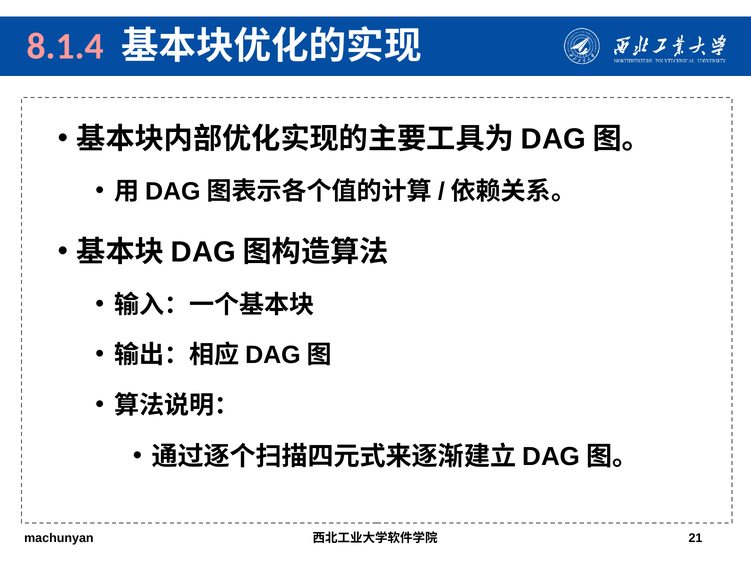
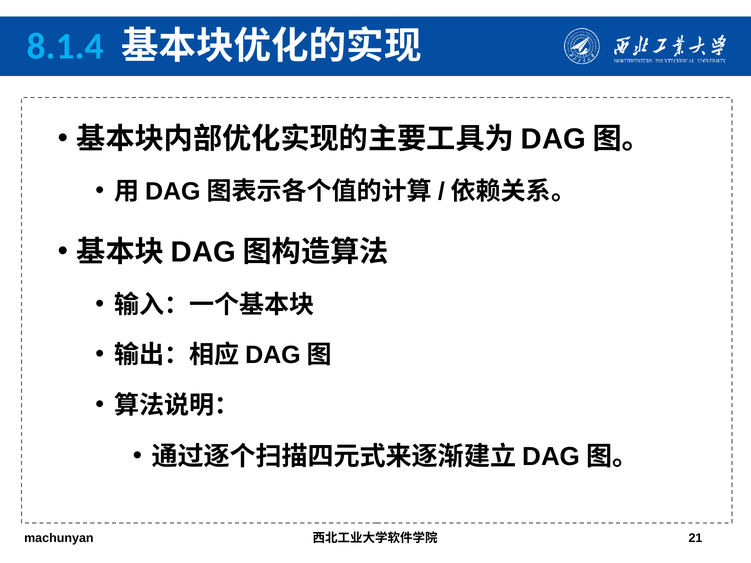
8.1.4 colour: pink -> light blue (65, 47)
